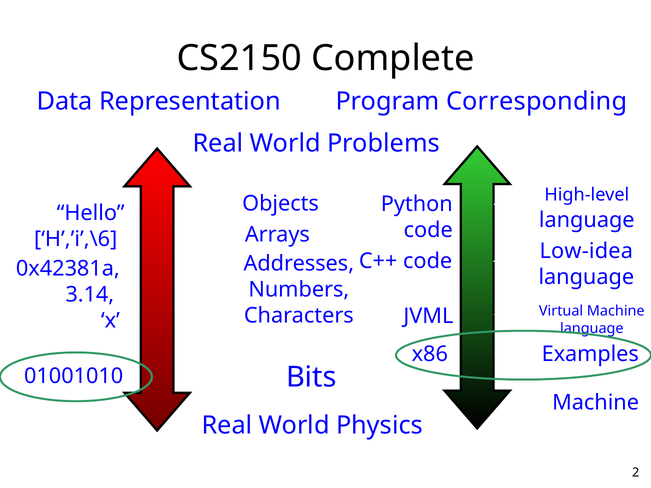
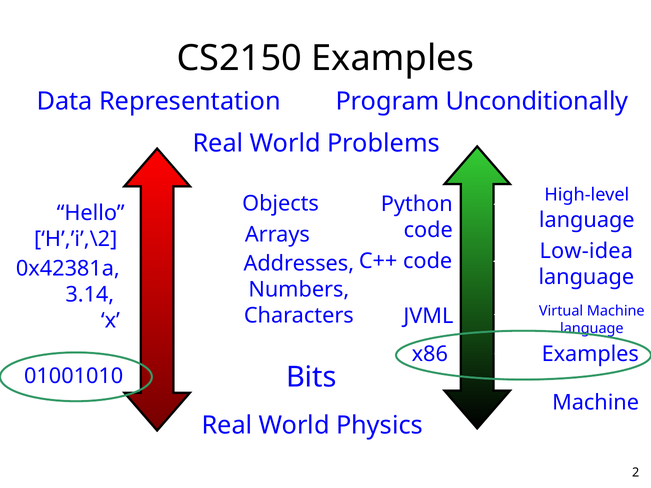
CS2150 Complete: Complete -> Examples (393, 58)
Corresponding: Corresponding -> Unconditionally (537, 102)
H’,’i’,\6: H’,’i’,\6 -> H’,’i’,\2 (76, 239)
